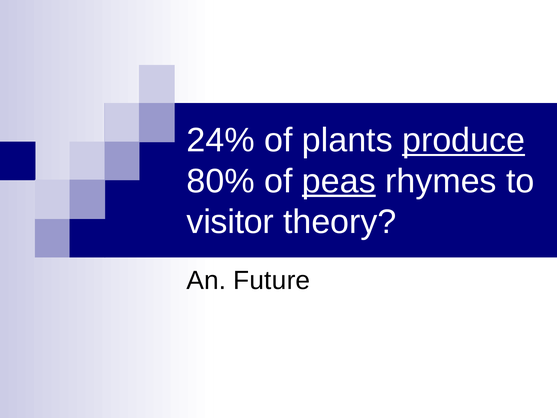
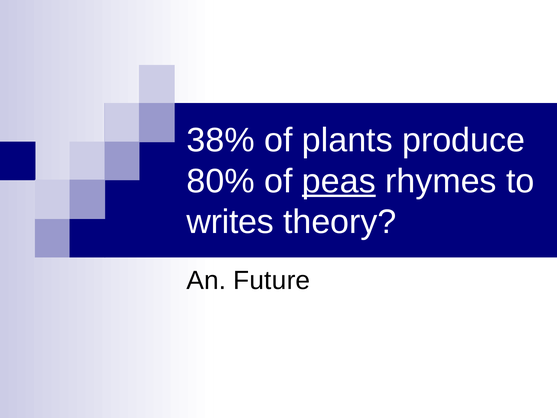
24%: 24% -> 38% (221, 140)
produce underline: present -> none (464, 140)
visitor: visitor -> writes (230, 222)
